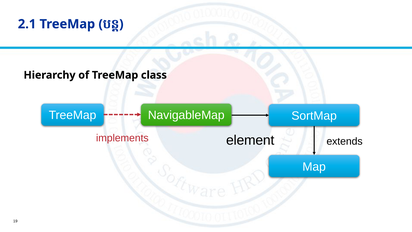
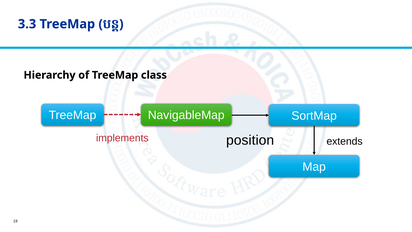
2.1: 2.1 -> 3.3 (27, 24)
element: element -> position (250, 140)
